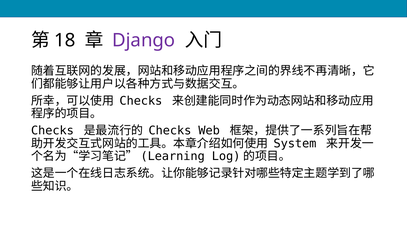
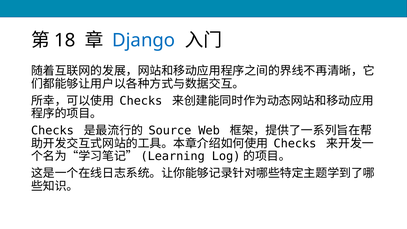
Django colour: purple -> blue (144, 40)
Checks: Checks -> Source (170, 131)
System: System -> Checks (295, 143)
